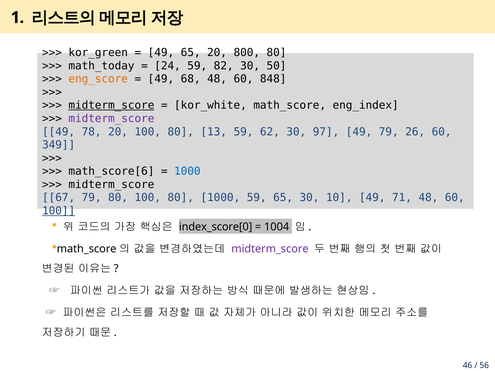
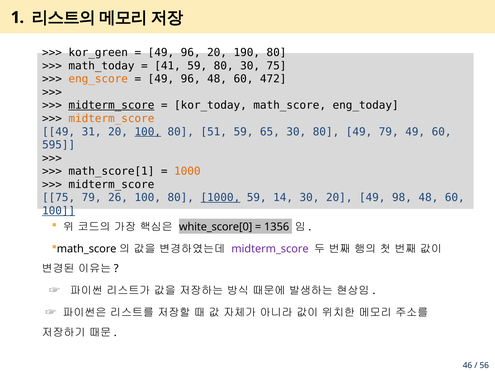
65: 65 -> 96 (191, 53)
800: 800 -> 190 (247, 53)
24: 24 -> 41 (168, 66)
59 82: 82 -> 80 (224, 66)
30 50: 50 -> 75 (276, 66)
68: 68 -> 96 (191, 79)
848: 848 -> 472 (273, 79)
kor_white: kor_white -> kor_today (210, 105)
eng_index: eng_index -> eng_today (366, 105)
midterm_score colour: purple -> orange (111, 119)
78: 78 -> 31 (92, 132)
100 underline: none -> present (148, 132)
13: 13 -> 51 (214, 132)
62: 62 -> 65 (270, 132)
30 97: 97 -> 80 (326, 132)
79 26: 26 -> 49 (415, 132)
349: 349 -> 595 (59, 145)
math_score[6: math_score[6 -> math_score[1 (111, 171)
1000 colour: blue -> orange (187, 171)
67: 67 -> 75 (59, 198)
79 80: 80 -> 26 (118, 198)
1000 underline: none -> present (220, 198)
59 65: 65 -> 14 (283, 198)
30 10: 10 -> 20 (339, 198)
71: 71 -> 98 (402, 198)
index_score[0: index_score[0 -> white_score[0 (216, 227)
1004: 1004 -> 1356 (277, 227)
